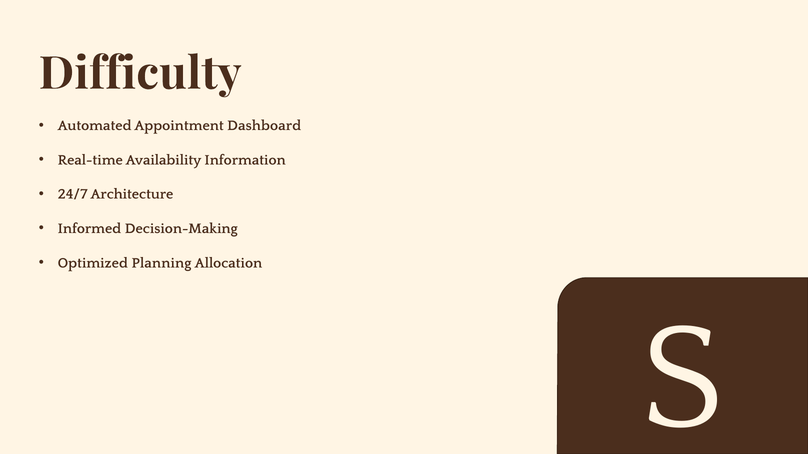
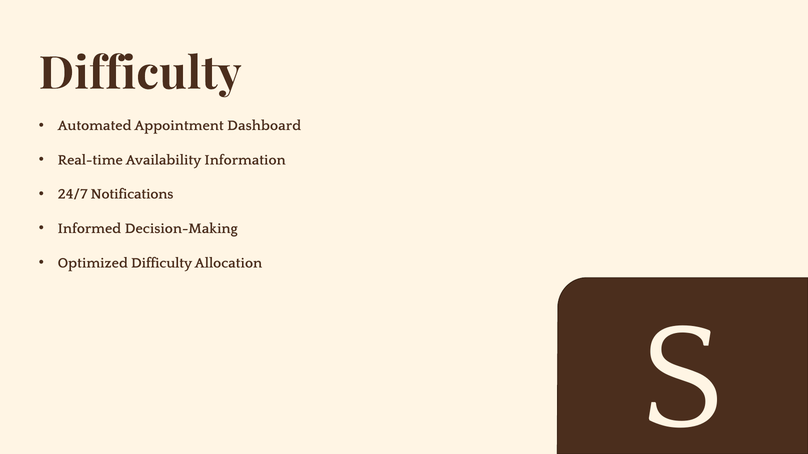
Architecture: Architecture -> Notifications (132, 194)
Optimized Planning: Planning -> Difficulty (162, 263)
